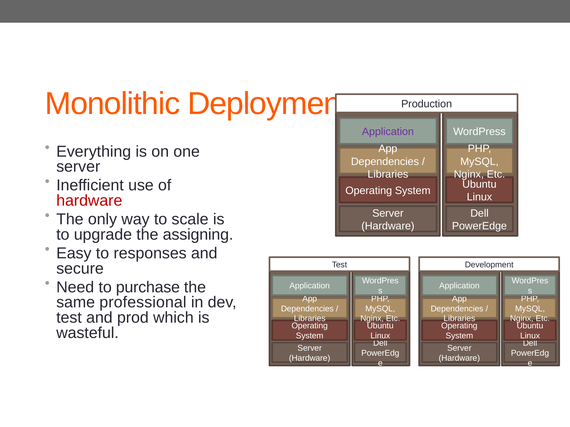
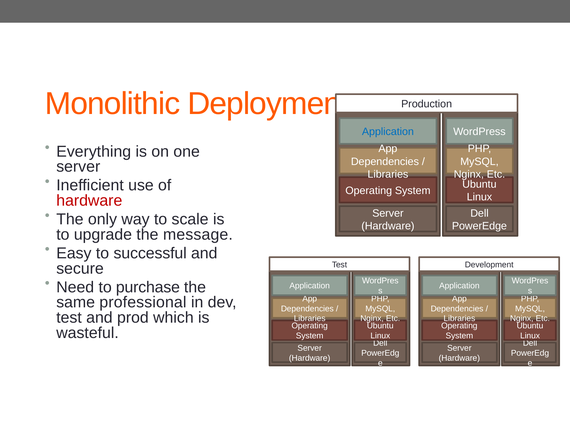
Application colour: purple -> blue (388, 132)
assigning: assigning -> message (198, 235)
responses: responses -> successful (150, 254)
